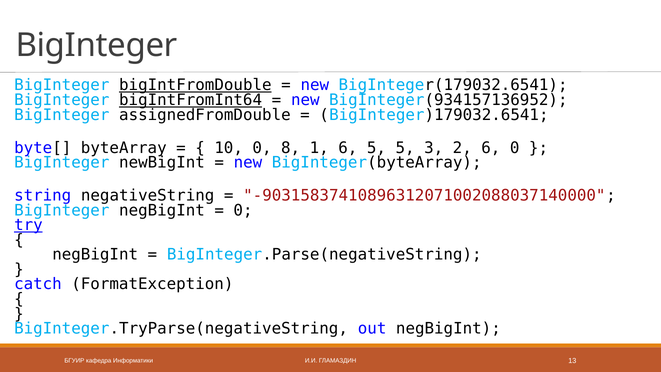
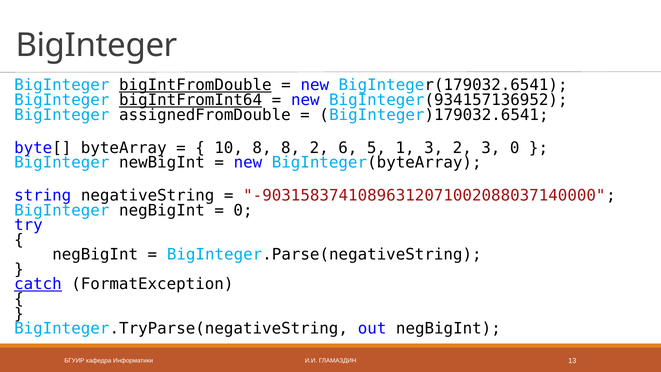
10 0: 0 -> 8 (262, 148)
8 1: 1 -> 2 (319, 148)
5 5: 5 -> 1 (405, 148)
2 6: 6 -> 3 (491, 148)
try underline: present -> none (28, 225)
catch underline: none -> present (38, 284)
